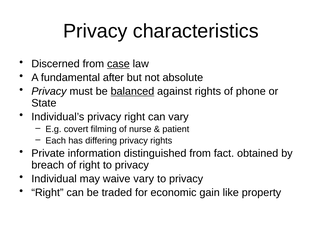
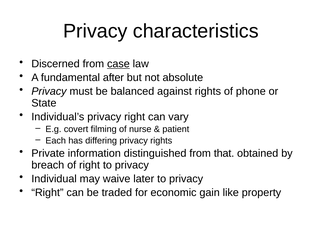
balanced underline: present -> none (132, 91)
fact: fact -> that (224, 153)
waive vary: vary -> later (144, 178)
